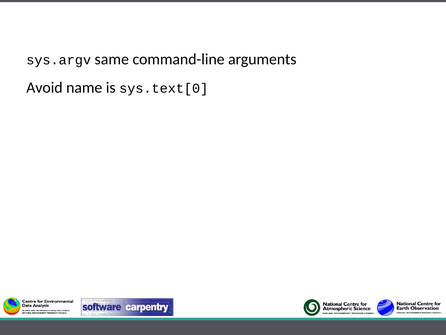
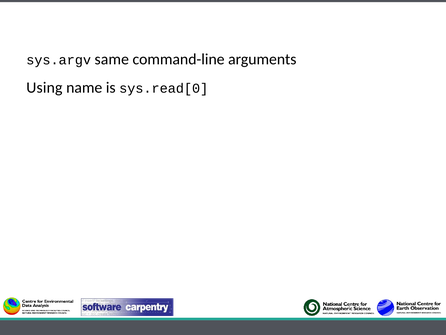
Avoid: Avoid -> Using (44, 88)
sys.text[0: sys.text[0 -> sys.read[0 (164, 88)
